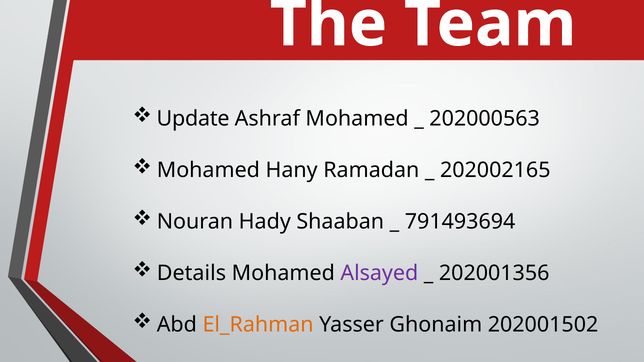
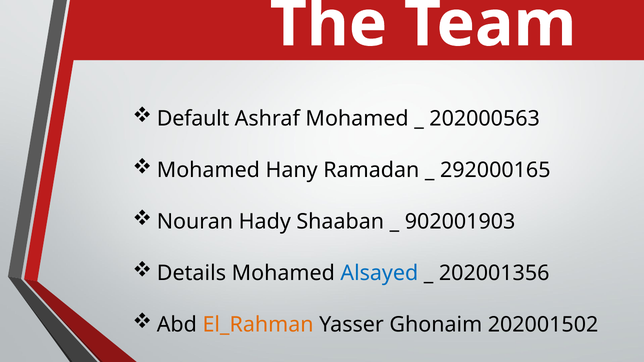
Update: Update -> Default (193, 119)
202002165: 202002165 -> 292000165 (495, 170)
791493694: 791493694 -> 902001903 (460, 222)
Alsayed colour: purple -> blue (379, 273)
